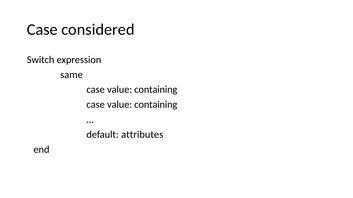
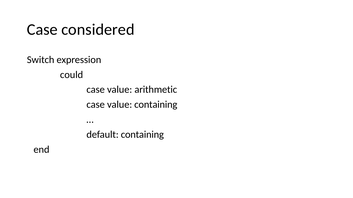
same: same -> could (72, 75)
containing: containing -> arithmetic (156, 90)
default attributes: attributes -> containing (142, 135)
